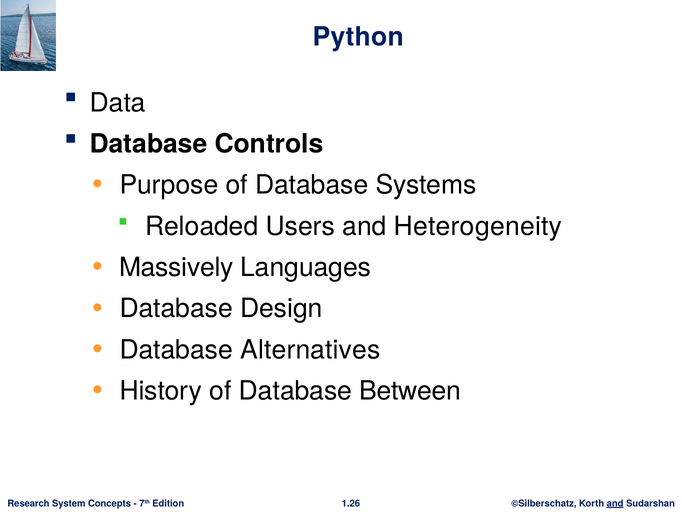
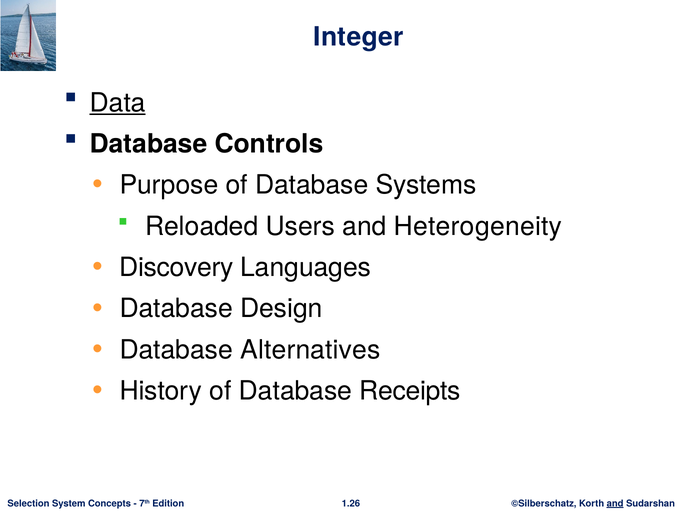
Python: Python -> Integer (358, 37)
Data underline: none -> present (118, 103)
Massively: Massively -> Discovery (176, 267)
Between: Between -> Receipts (410, 391)
Research: Research -> Selection (28, 503)
